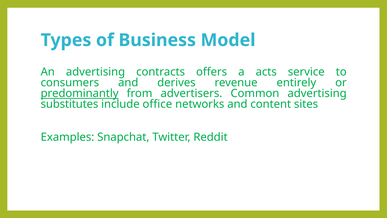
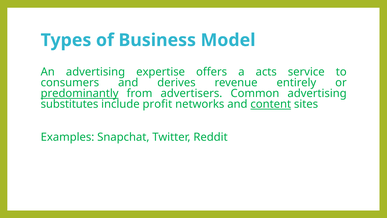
contracts: contracts -> expertise (161, 72)
office: office -> profit (157, 104)
content underline: none -> present (271, 104)
